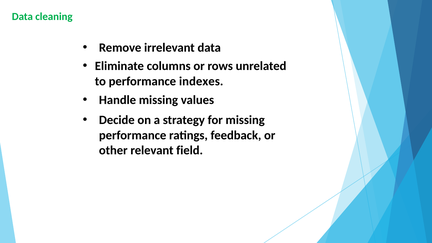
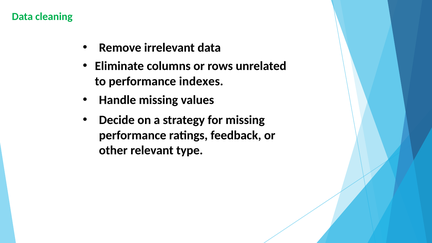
field: field -> type (190, 150)
